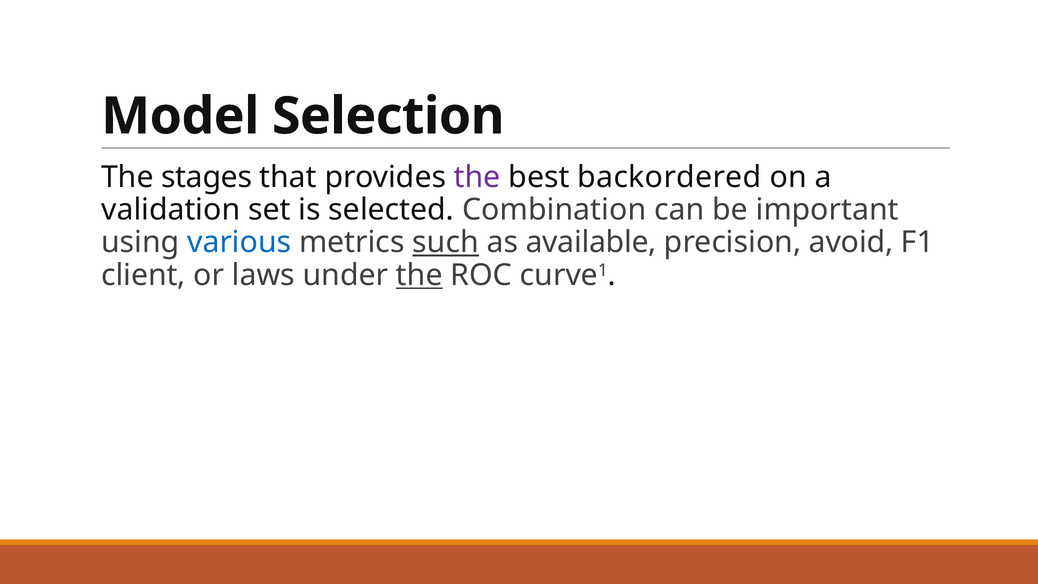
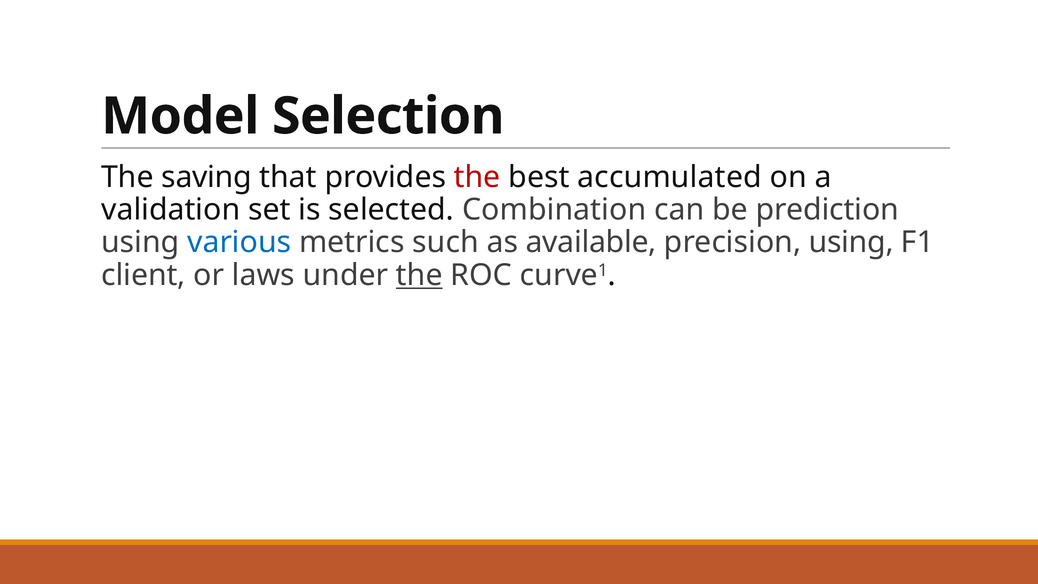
stages: stages -> saving (207, 177)
the colour: purple -> red (477, 177)
backordered: backordered -> accumulated (670, 177)
important: important -> prediction (827, 210)
such underline: present -> none (446, 242)
precision avoid: avoid -> using (851, 242)
